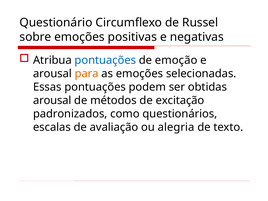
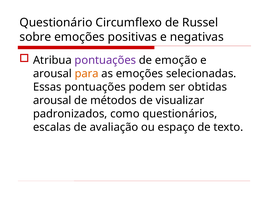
pontuações colour: blue -> purple (105, 60)
excitação: excitação -> visualizar (180, 100)
alegria: alegria -> espaço (176, 127)
